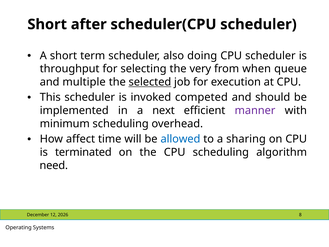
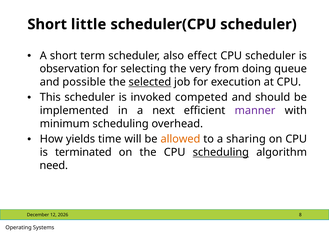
after: after -> little (89, 24)
doing: doing -> effect (202, 56)
throughput: throughput -> observation (70, 69)
when: when -> doing (257, 69)
multiple: multiple -> possible (84, 82)
affect: affect -> yields (81, 139)
allowed colour: blue -> orange (180, 139)
scheduling underline: none -> present (221, 152)
